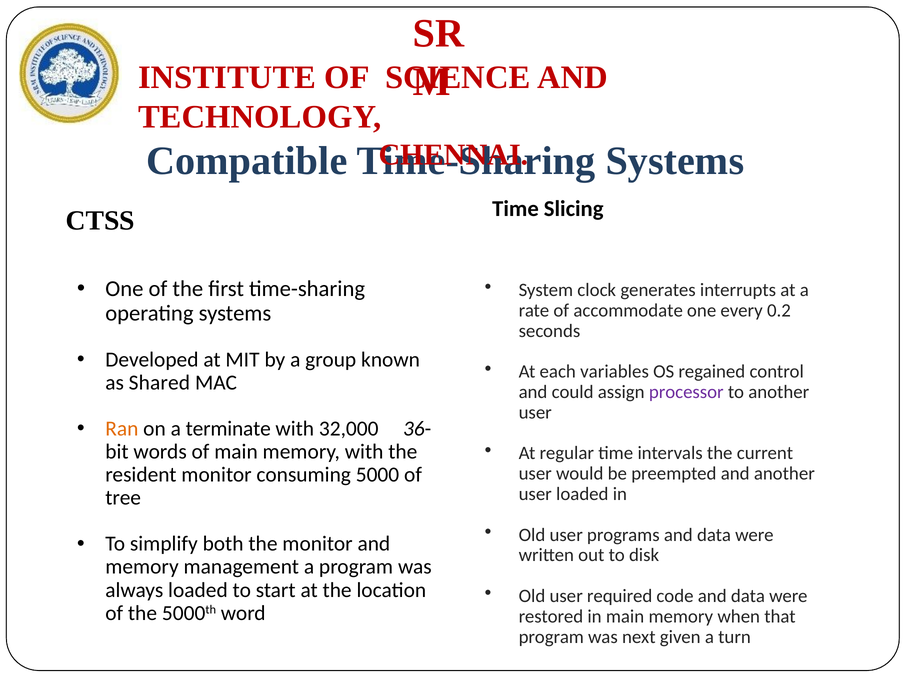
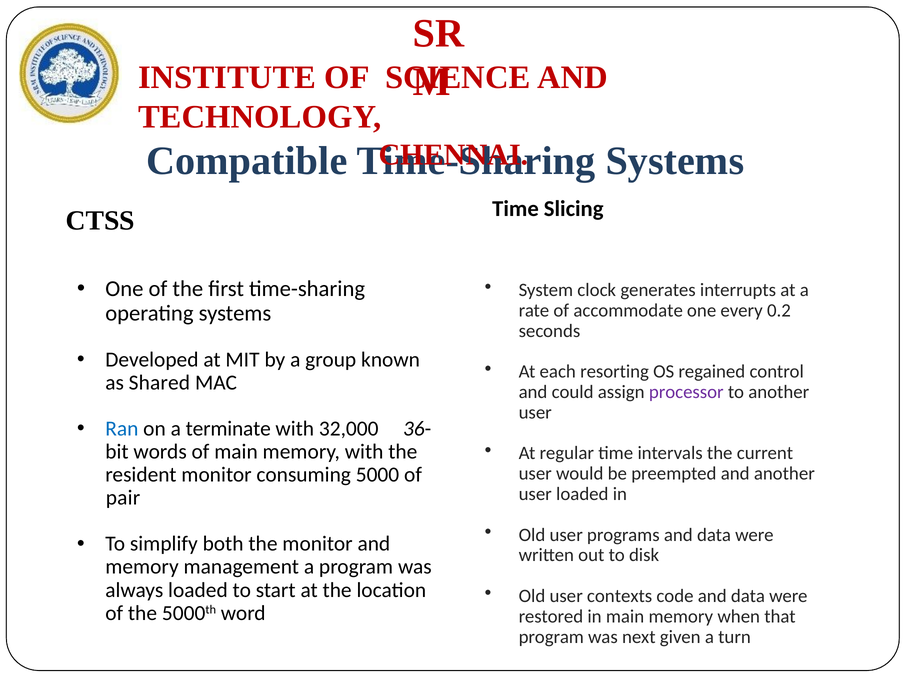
variables: variables -> resorting (615, 371)
Ran colour: orange -> blue (122, 428)
tree: tree -> pair (123, 498)
required: required -> contexts (620, 596)
